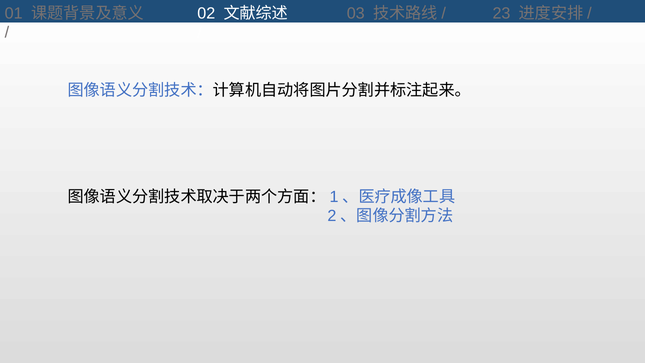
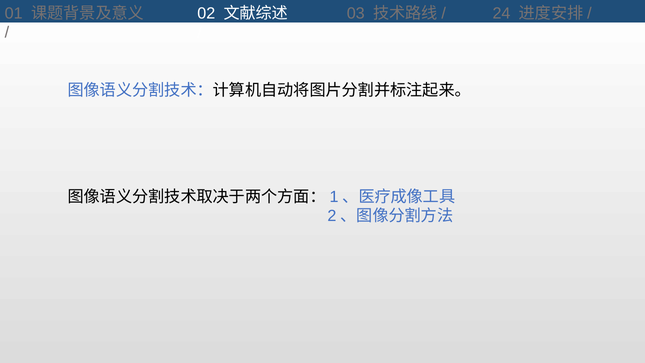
23: 23 -> 24 (501, 13)
